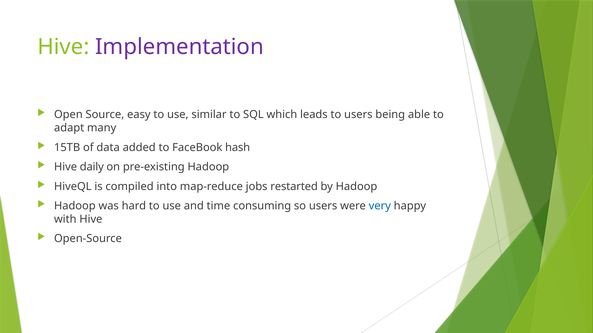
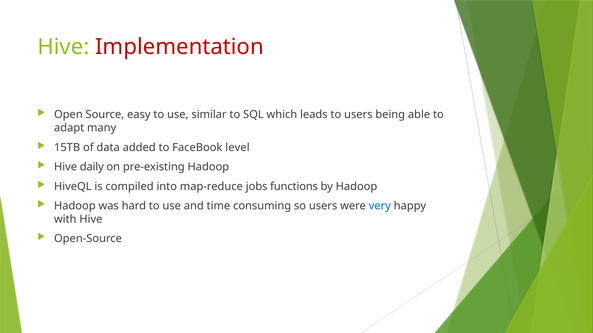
Implementation colour: purple -> red (179, 47)
hash: hash -> level (237, 148)
restarted: restarted -> functions (294, 187)
